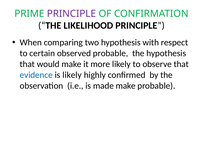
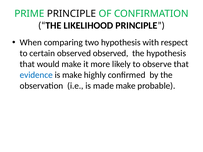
PRINCIPLE colour: purple -> black (71, 14)
observed probable: probable -> observed (111, 53)
is likely: likely -> make (72, 75)
